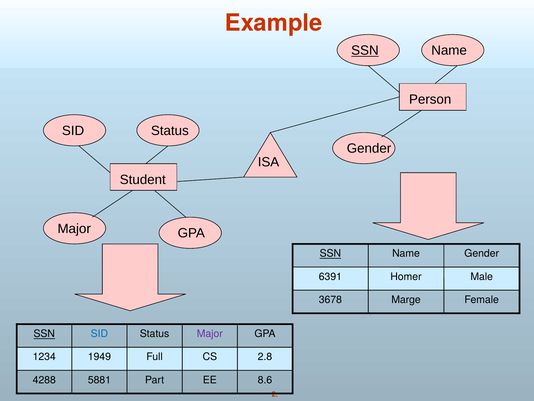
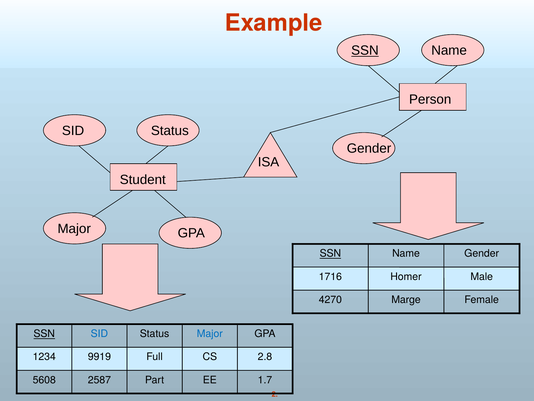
6391: 6391 -> 1716 (330, 276)
3678: 3678 -> 4270 (330, 299)
Major colour: purple -> blue (210, 333)
1949: 1949 -> 9919 (99, 356)
4288: 4288 -> 5608 (44, 379)
5881: 5881 -> 2587 (99, 379)
8.6: 8.6 -> 1.7 (265, 379)
